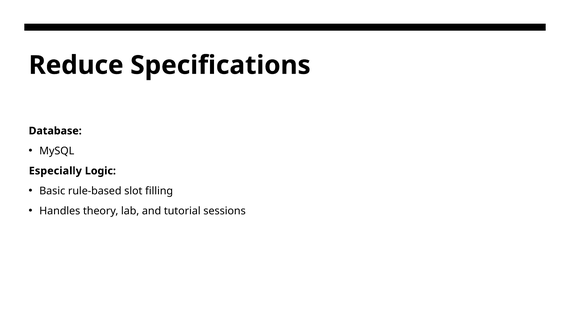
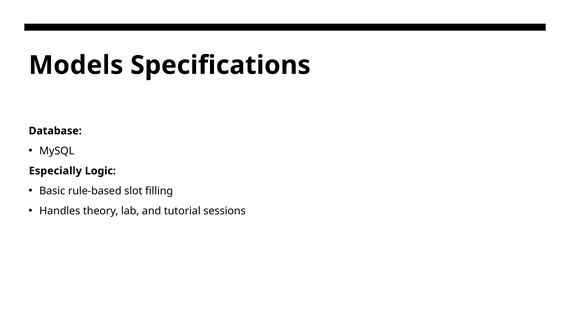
Reduce: Reduce -> Models (76, 65)
